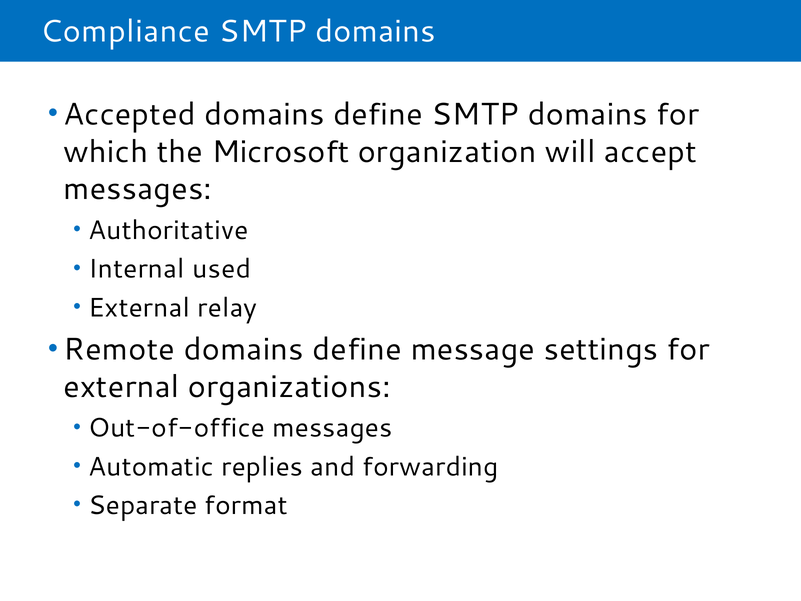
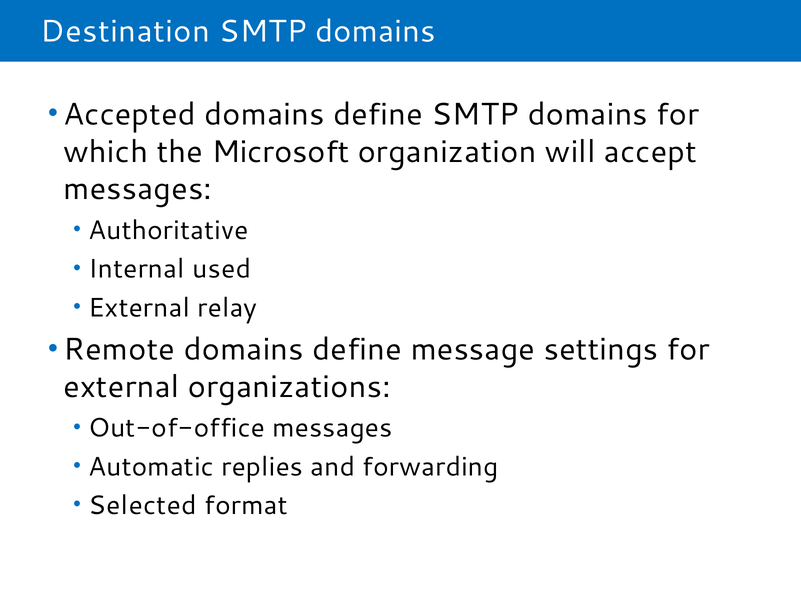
Compliance: Compliance -> Destination (125, 32)
Separate: Separate -> Selected (143, 505)
